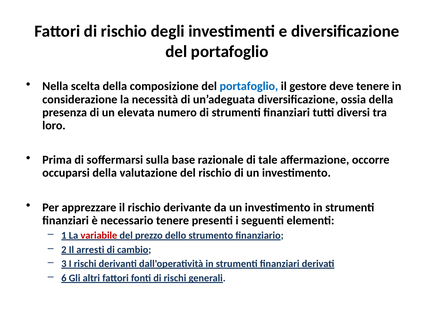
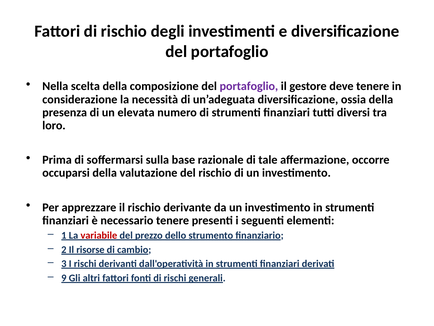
portafoglio colour: blue -> purple (249, 86)
arresti: arresti -> risorse (90, 249)
6: 6 -> 9 (64, 278)
